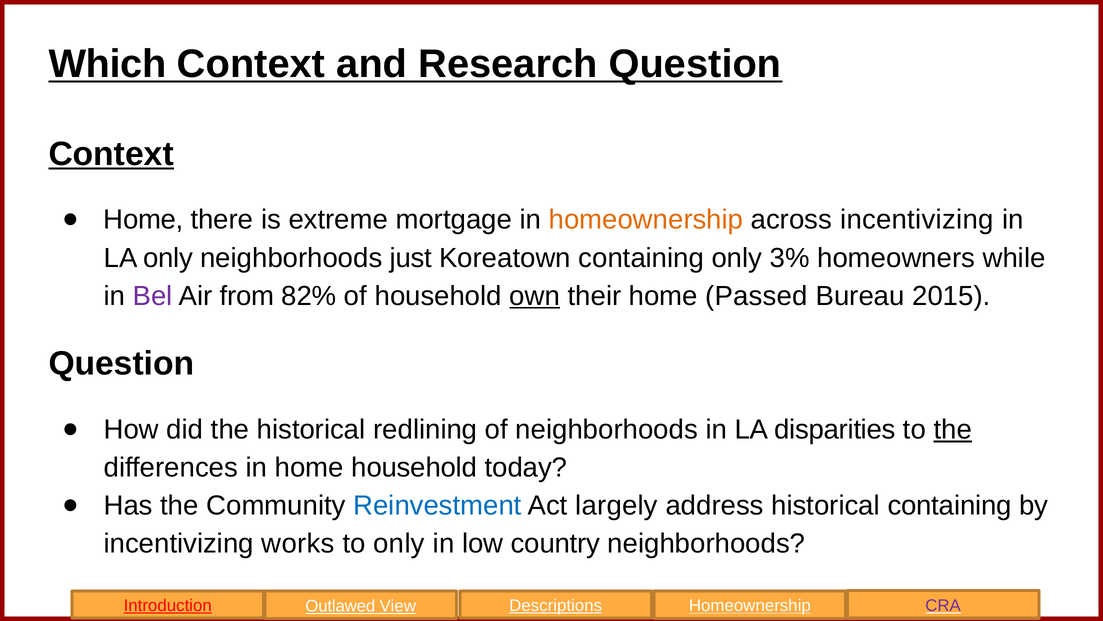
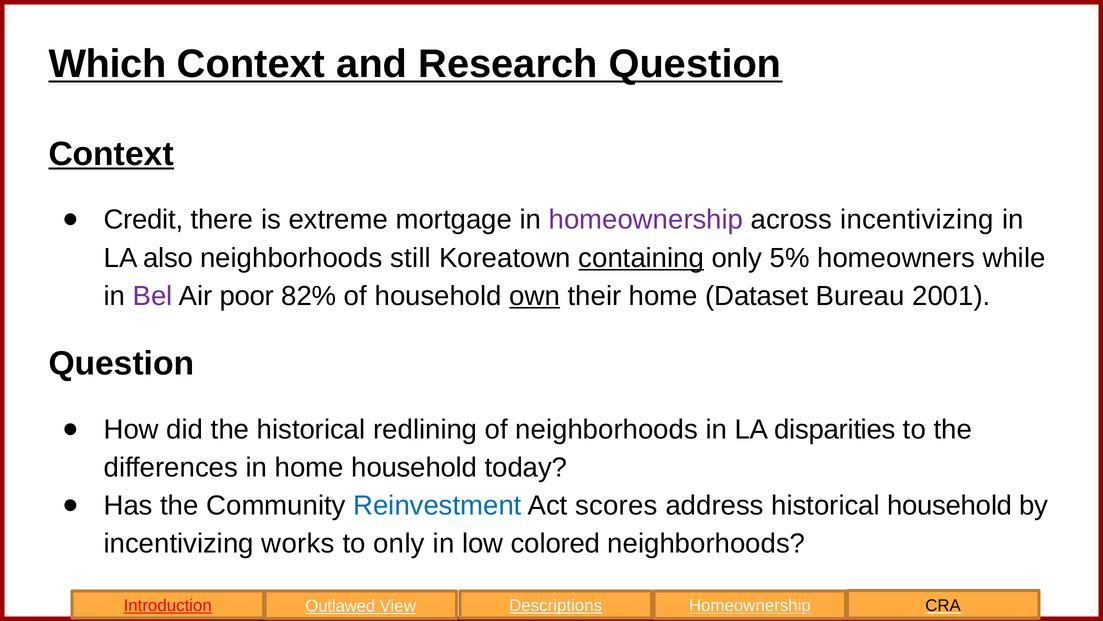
Home: Home -> Credit (144, 220)
homeownership colour: orange -> purple (646, 220)
LA only: only -> also (168, 258)
just: just -> still (411, 258)
containing underline: none -> present (641, 258)
3%: 3% -> 5% (790, 258)
from: from -> poor (247, 296)
Passed: Passed -> Dataset (757, 296)
2015: 2015 -> 2001 (951, 296)
the underline: present -> none (953, 429)
largely: largely -> scores (616, 505)
historical containing: containing -> household (950, 505)
country: country -> colored (555, 543)
CRA colour: purple -> black (943, 605)
